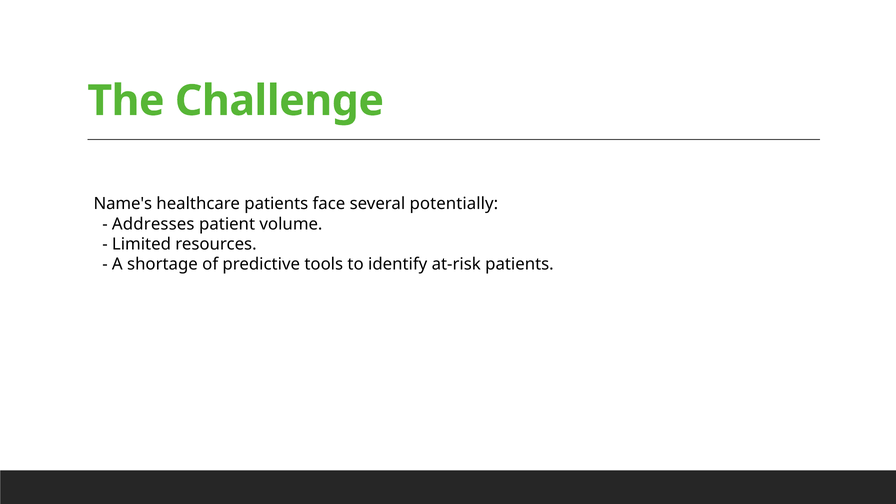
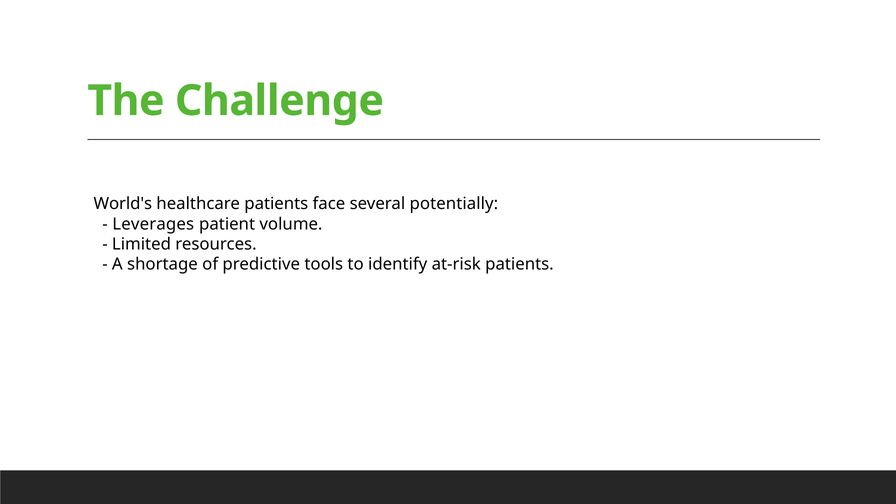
Name's: Name's -> World's (123, 204)
Addresses: Addresses -> Leverages (153, 224)
